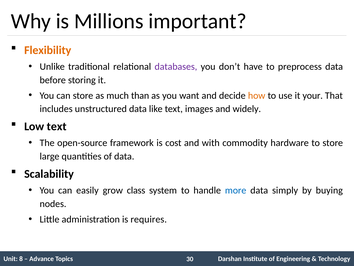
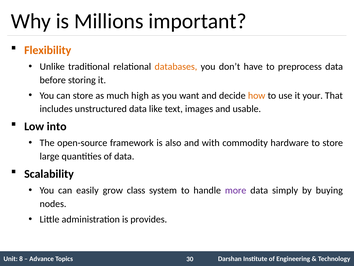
databases colour: purple -> orange (176, 66)
than: than -> high (140, 95)
widely: widely -> usable (247, 109)
Low text: text -> into (57, 126)
cost: cost -> also (173, 143)
more colour: blue -> purple (236, 190)
requires: requires -> provides (149, 219)
